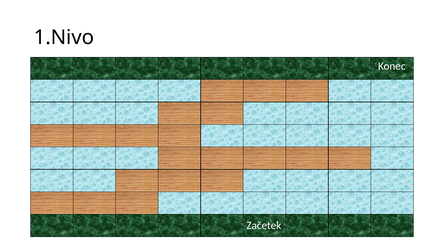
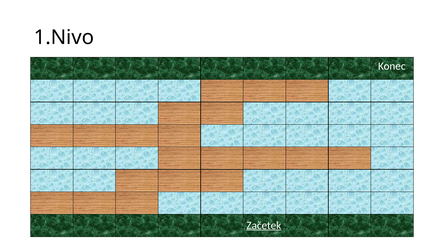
Začetek underline: none -> present (264, 225)
